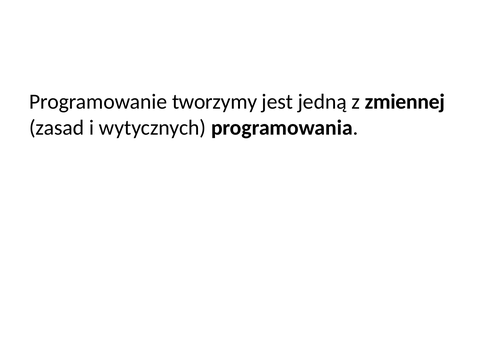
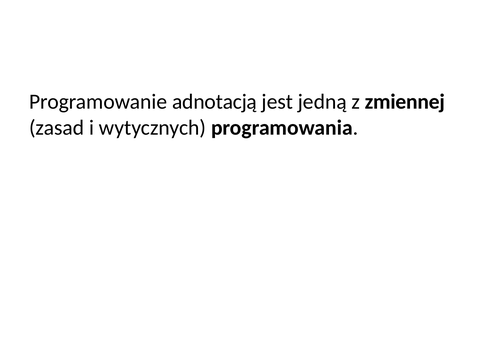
tworzymy: tworzymy -> adnotacją (215, 102)
